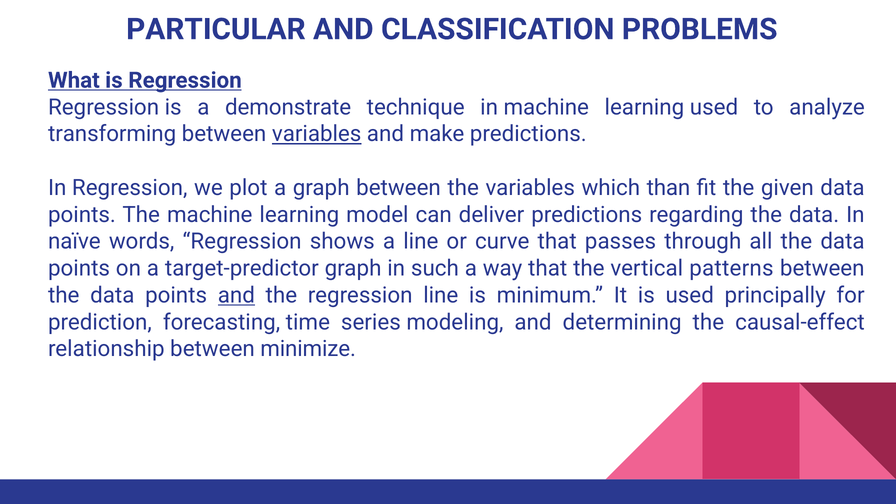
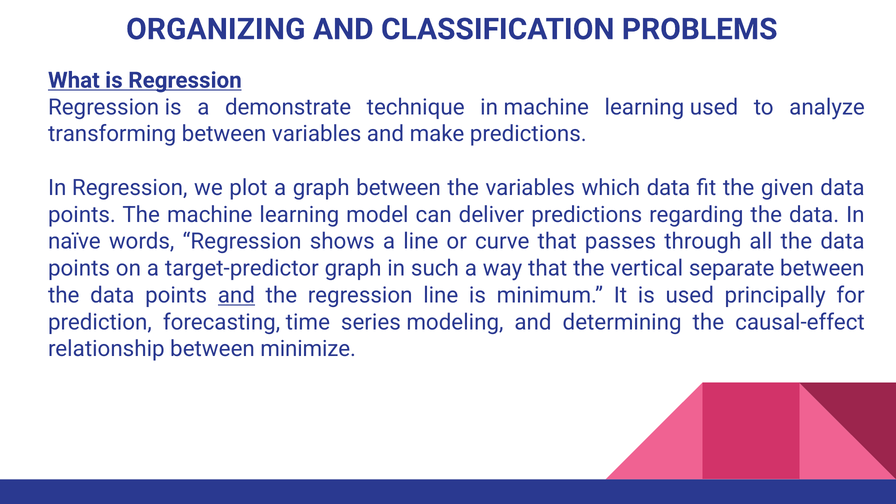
PARTICULAR: PARTICULAR -> ORGANIZING (216, 29)
variables underline: present -> none (317, 134)
which than: than -> data (668, 188)
patterns: patterns -> separate (732, 268)
